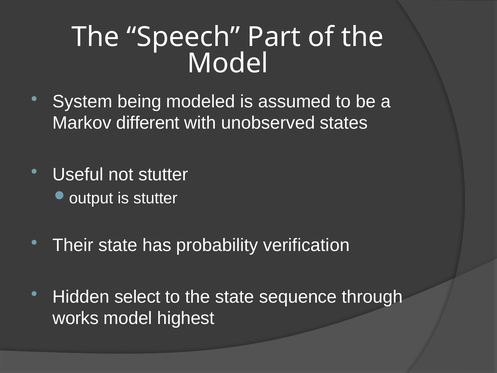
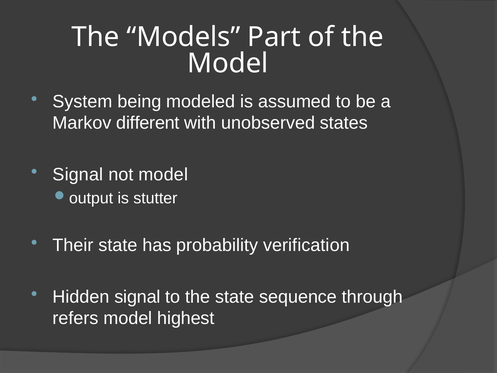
Speech: Speech -> Models (183, 37)
Useful: Useful -> Signal (78, 174)
not stutter: stutter -> model (163, 174)
Hidden select: select -> signal (137, 297)
works: works -> refers (76, 318)
